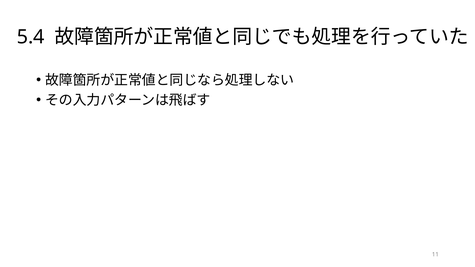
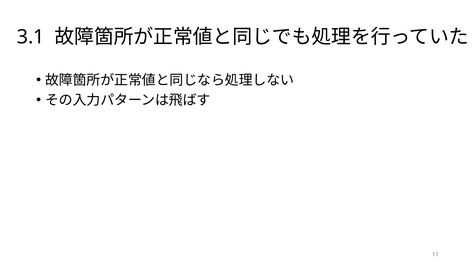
5.4: 5.4 -> 3.1 (31, 37)
